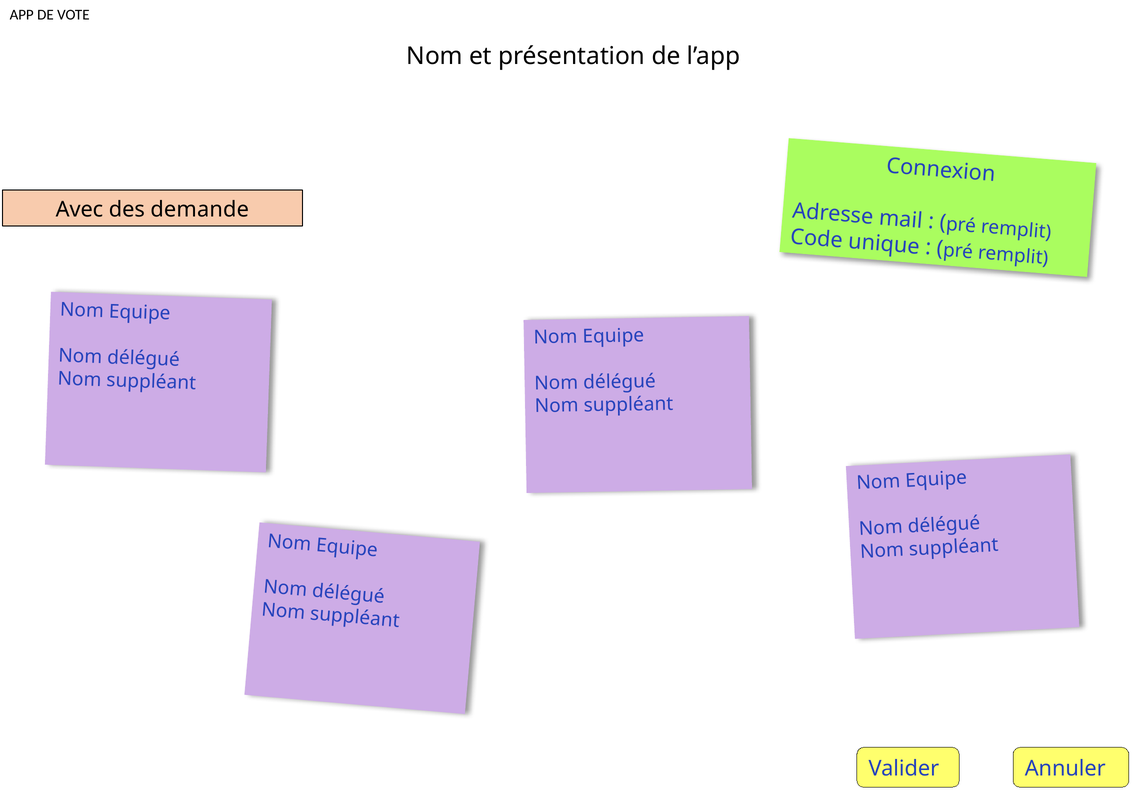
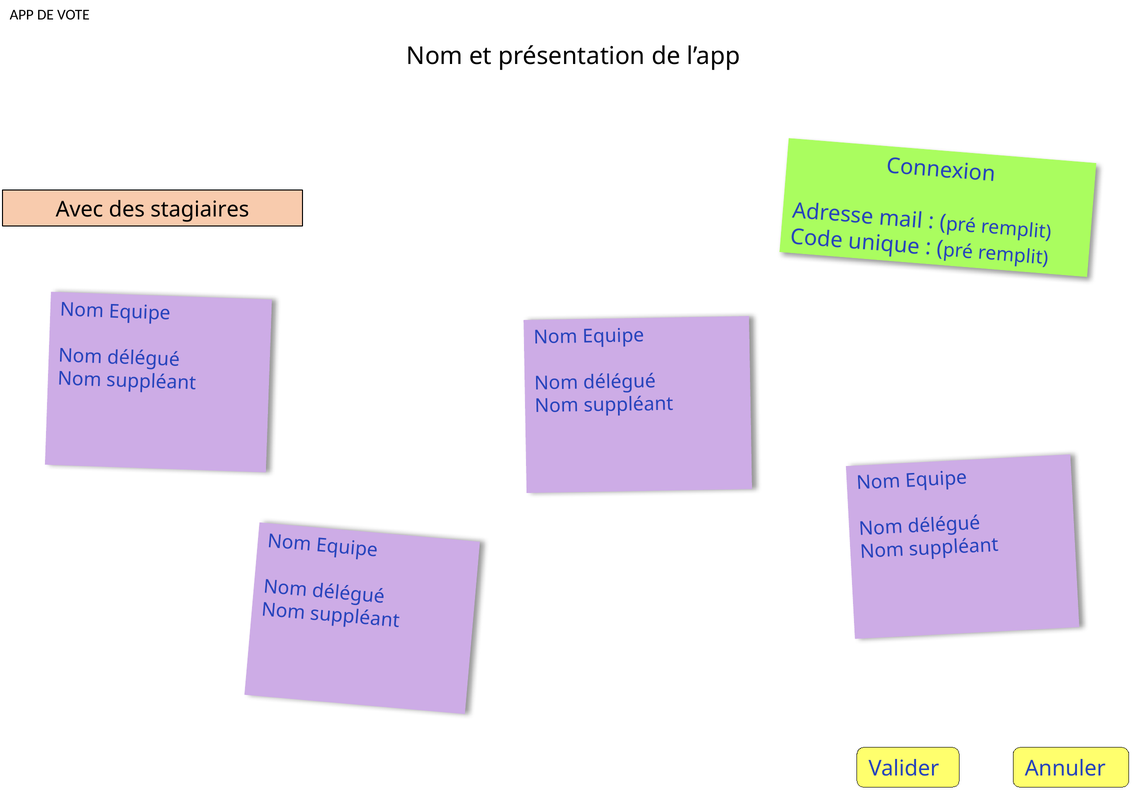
demande: demande -> stagiaires (200, 210)
